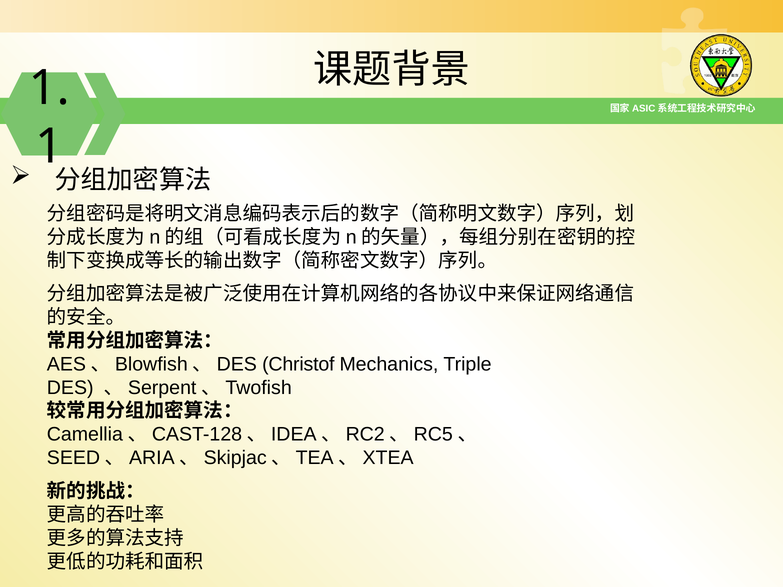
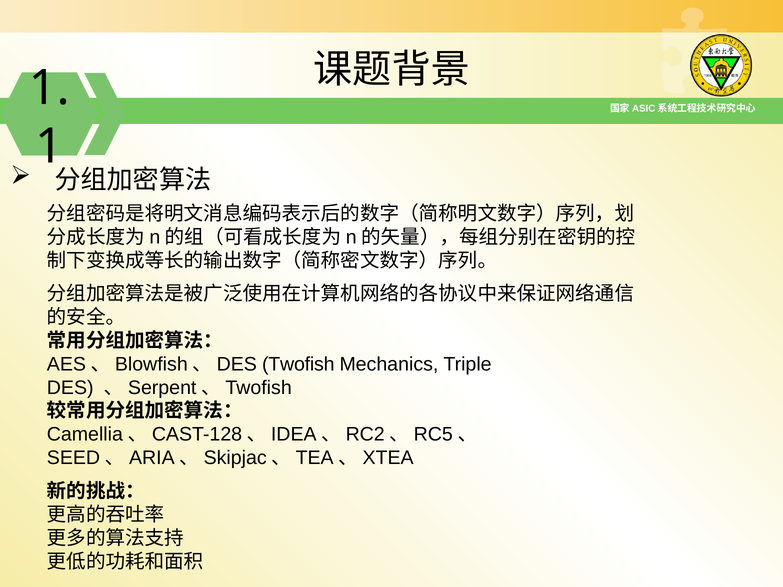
Christof: Christof -> Twofish (298, 364)
